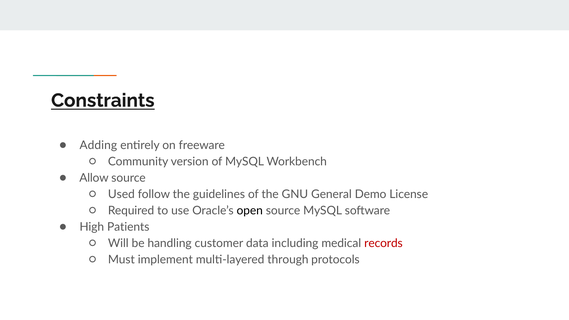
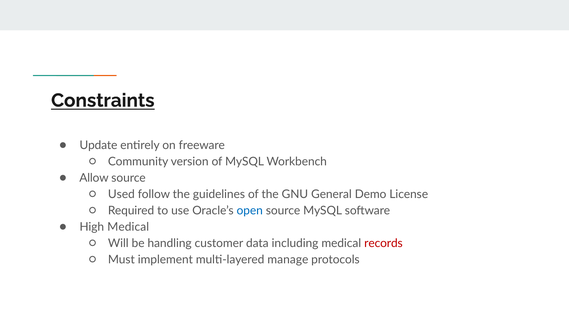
Adding: Adding -> Update (98, 145)
open colour: black -> blue (250, 211)
High Patients: Patients -> Medical (128, 227)
through: through -> manage (288, 260)
